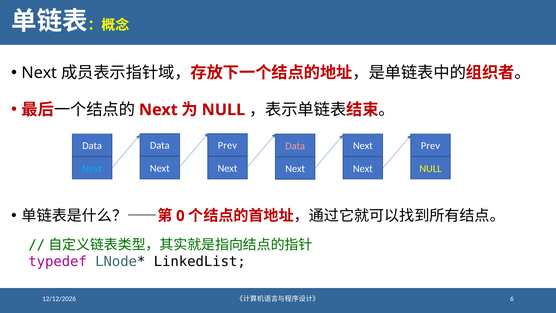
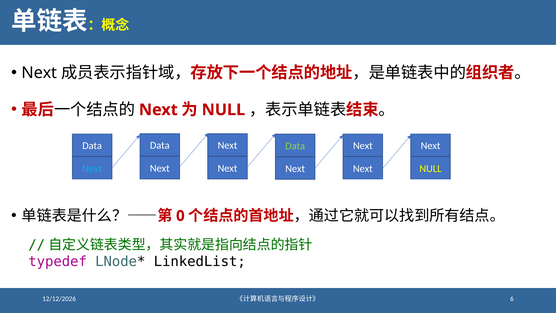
Prev: Prev -> Next (227, 145)
Prev: Prev -> Next (431, 146)
Data colour: pink -> light green (295, 146)
